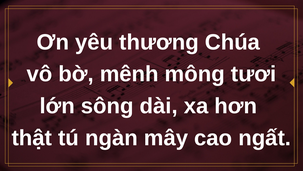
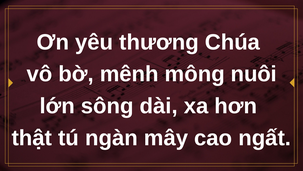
tươi: tươi -> nuôi (254, 74)
